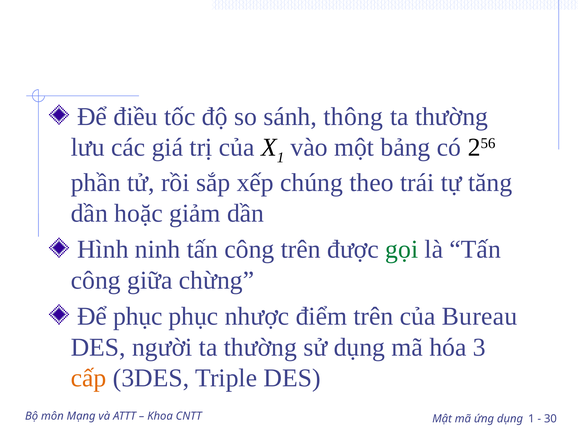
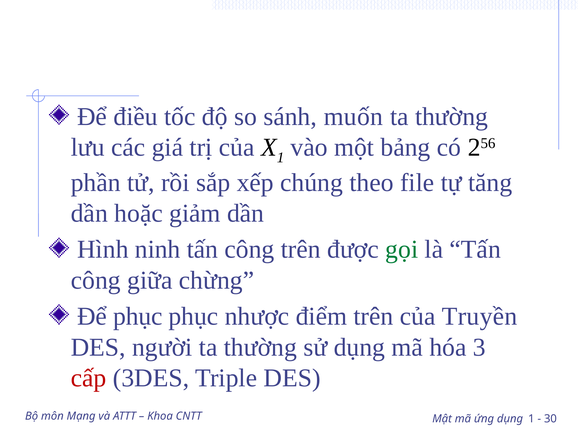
thông: thông -> muốn (353, 116)
trái: trái -> file (417, 182)
Bureau: Bureau -> Truyền (480, 316)
cấp colour: orange -> red (89, 378)
